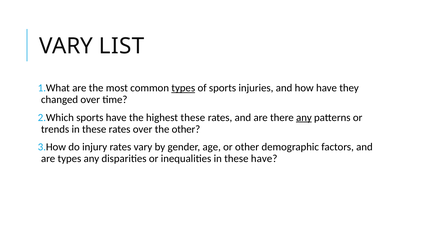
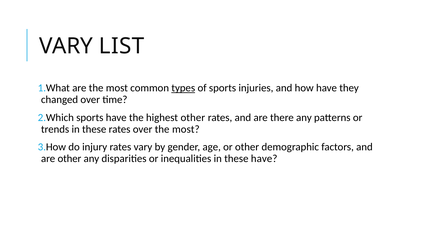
highest these: these -> other (193, 118)
any underline: present -> none (304, 118)
over the other: other -> most (186, 129)
are types: types -> other (69, 159)
